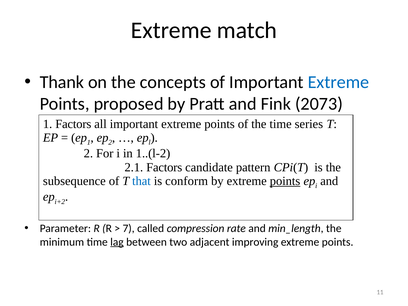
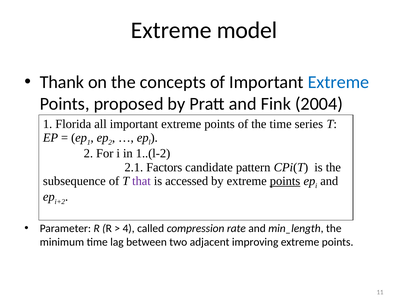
match: match -> model (247, 30)
2073: 2073 -> 2004 (319, 104)
1 Factors: Factors -> Florida (73, 124)
that colour: blue -> purple (141, 181)
conform: conform -> accessed (187, 181)
7: 7 -> 4 (129, 228)
lag underline: present -> none (117, 242)
